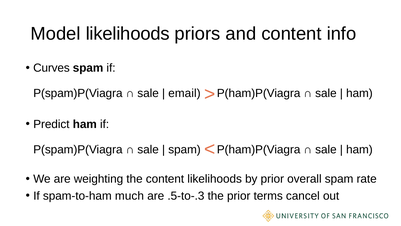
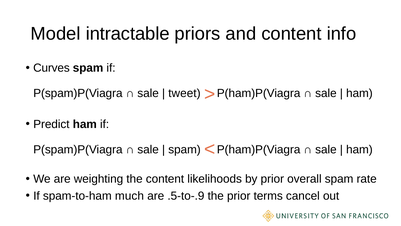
Model likelihoods: likelihoods -> intractable (128, 34)
email: email -> tweet (184, 93)
.5-to-.3: .5-to-.3 -> .5-to-.9 (186, 195)
